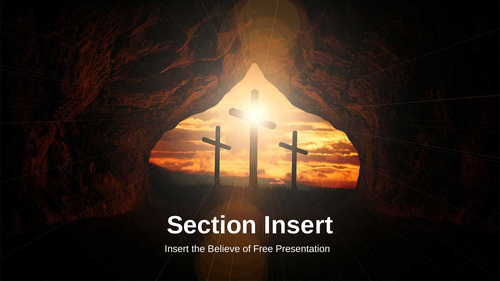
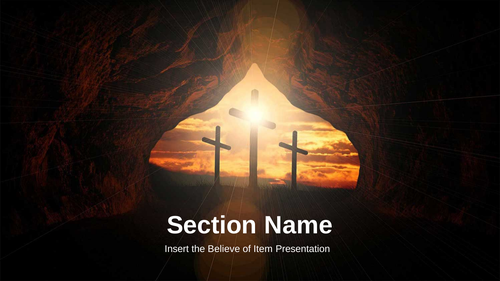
Section Insert: Insert -> Name (298, 226)
Free: Free -> Item (263, 249)
